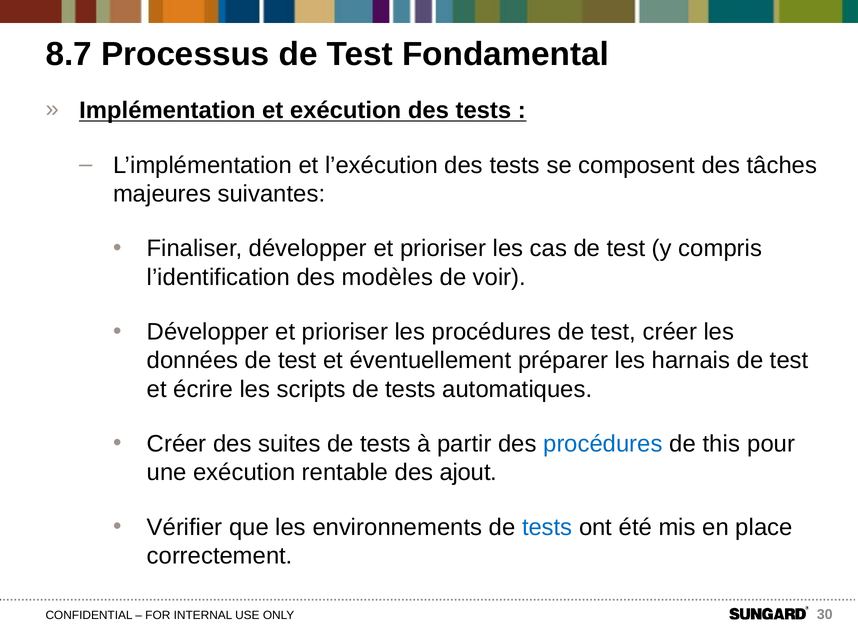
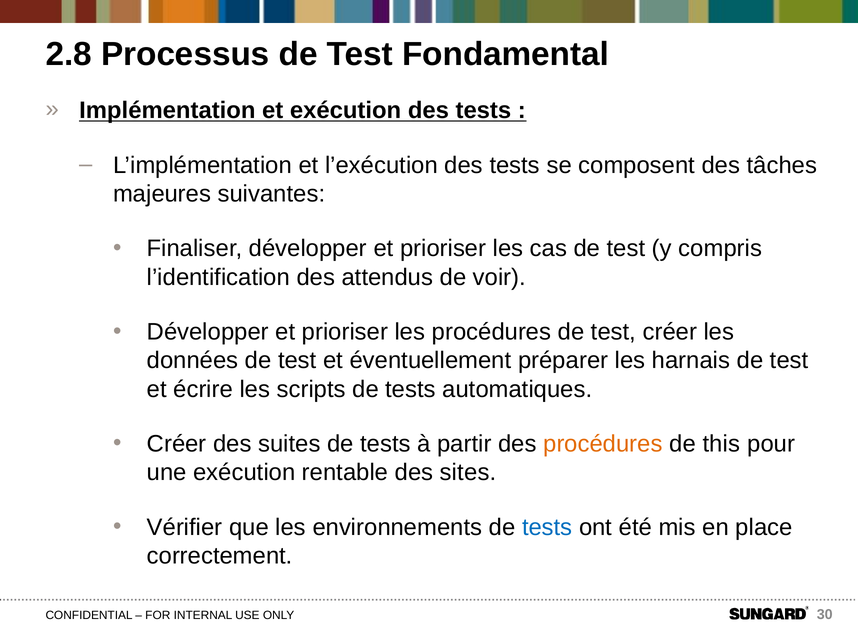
8.7: 8.7 -> 2.8 (69, 54)
modèles: modèles -> attendus (387, 277)
procédures colour: blue -> orange (603, 444)
ajout: ajout -> sites (468, 473)
